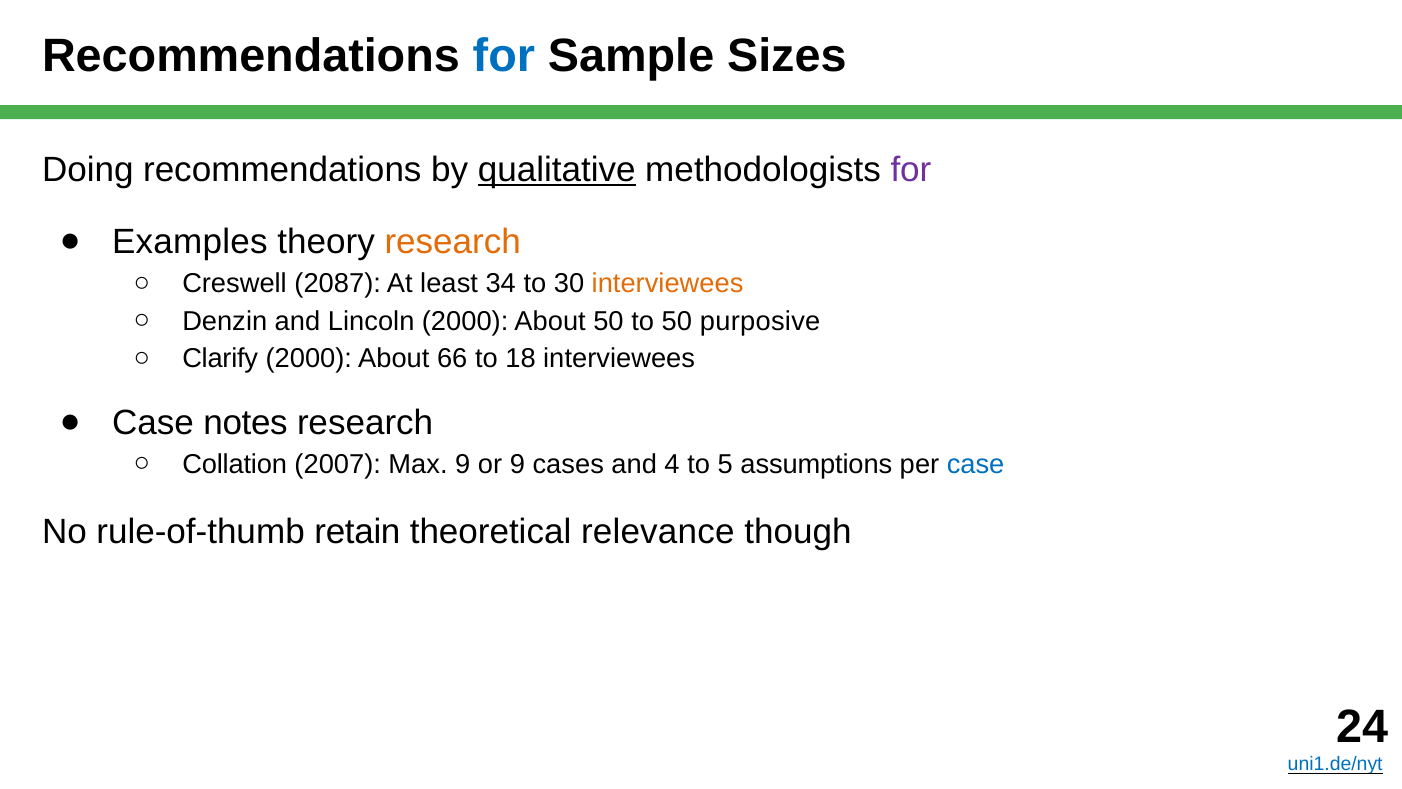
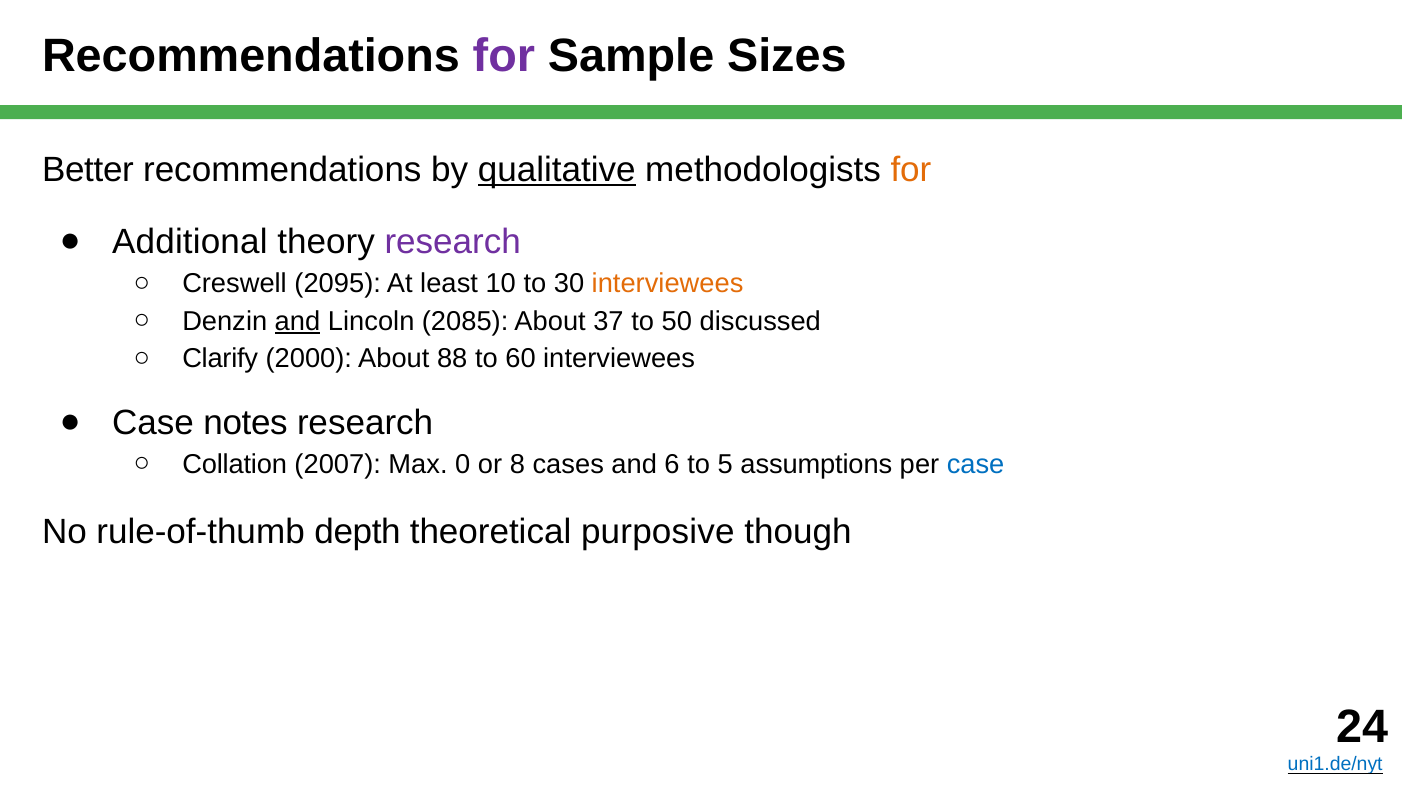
for colour: blue -> purple (504, 56)
Doing: Doing -> Better (88, 170)
for colour: purple -> orange (911, 170)
Examples: Examples -> Additional (190, 242)
research colour: orange -> purple (453, 242)
2087: 2087 -> 2095 (338, 283)
34: 34 -> 10 (501, 283)
and underline: none -> present (297, 321)
Lincoln 2000: 2000 -> 2085 (465, 321)
About 50: 50 -> 37 (608, 321)
purposive: purposive -> discussed (760, 321)
66: 66 -> 88 (452, 359)
18: 18 -> 60 (521, 359)
Max 9: 9 -> 0 (463, 464)
or 9: 9 -> 8 (517, 464)
4: 4 -> 6 (672, 464)
retain: retain -> depth (357, 532)
relevance: relevance -> purposive (658, 532)
